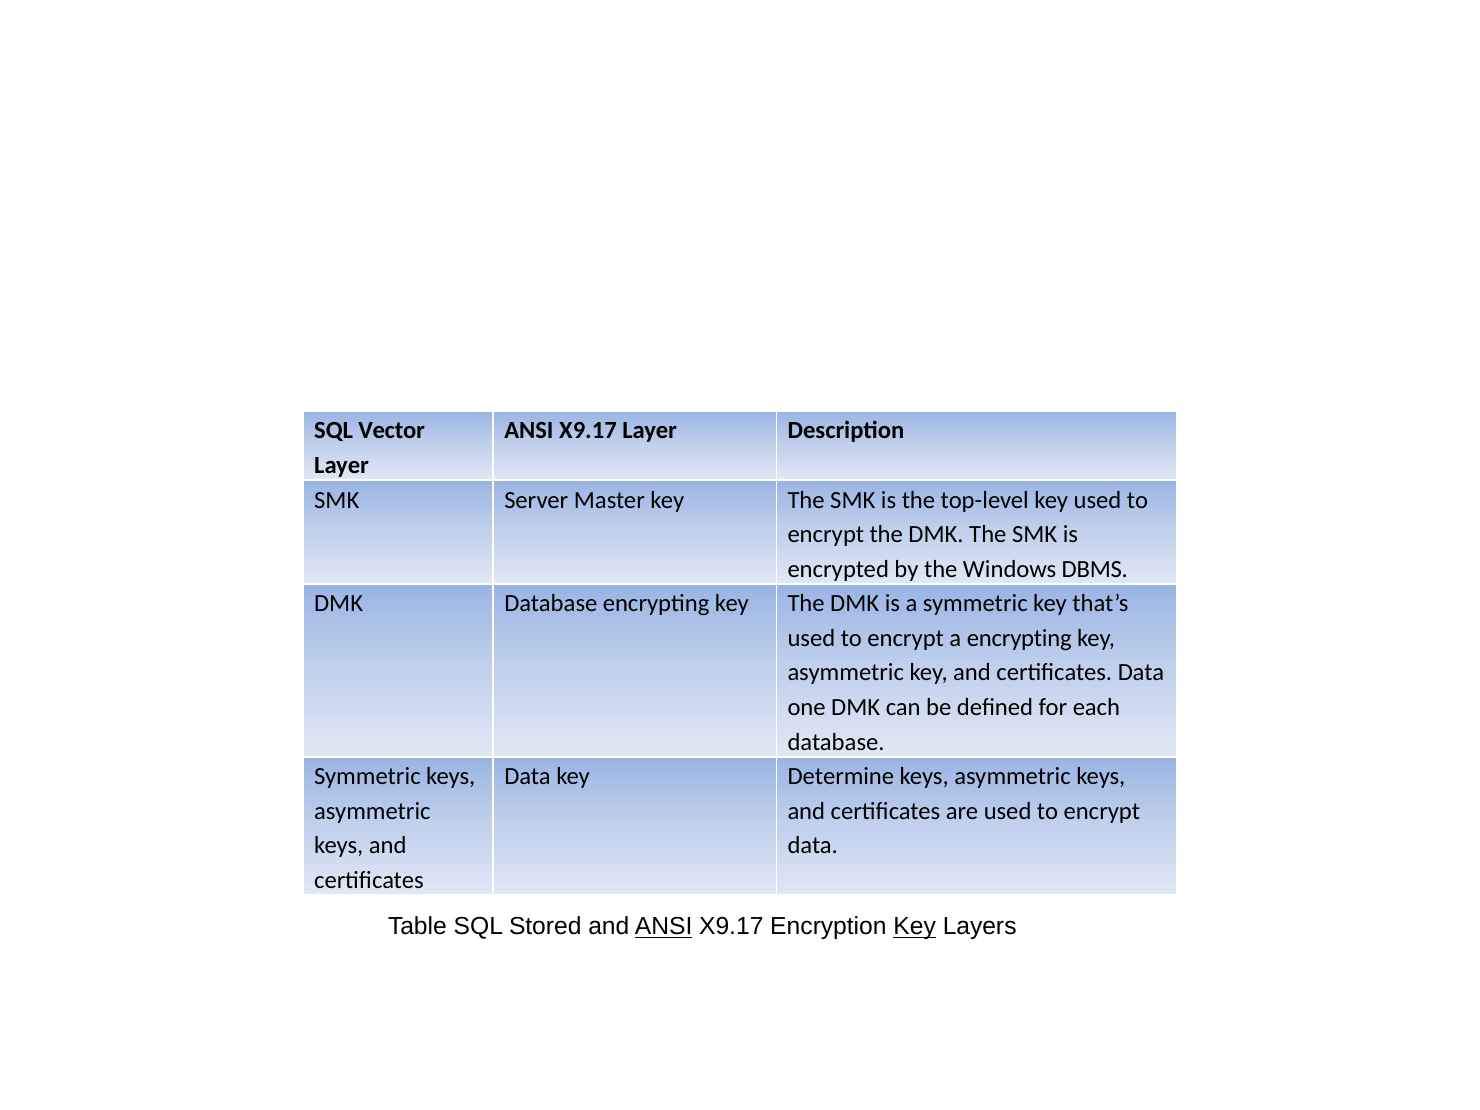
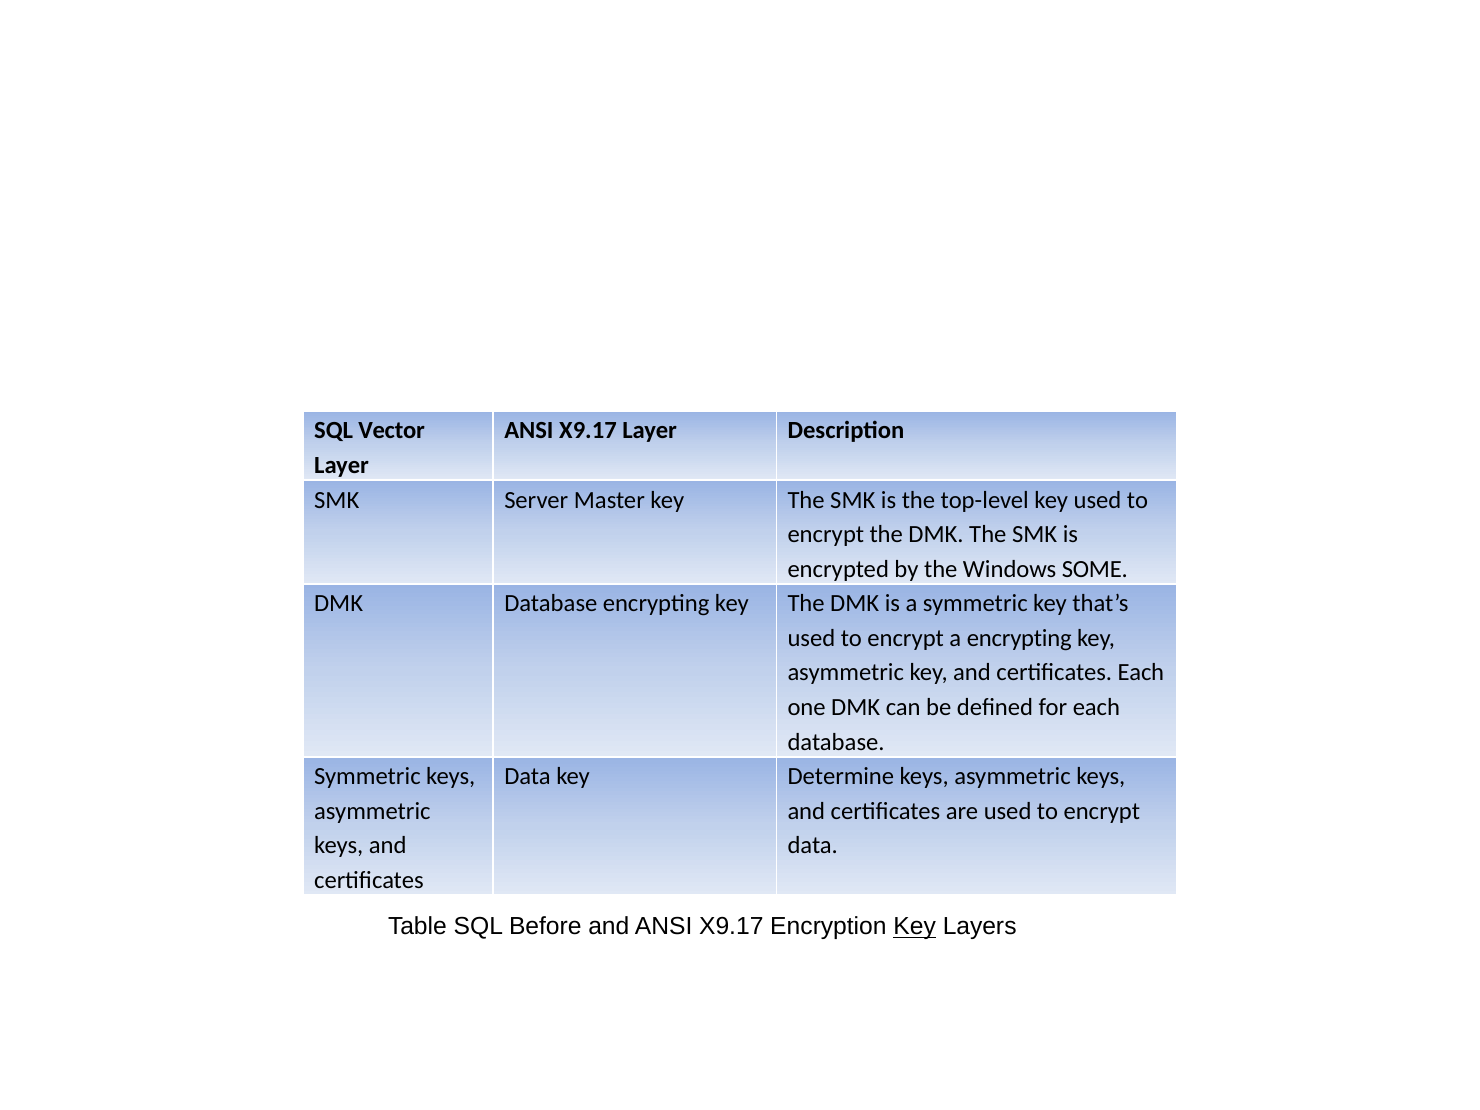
DBMS: DBMS -> SOME (1095, 569)
key and certificates Data: Data -> Each (1141, 673)
Stored: Stored -> Before (545, 927)
ANSI underline: present -> none (664, 927)
